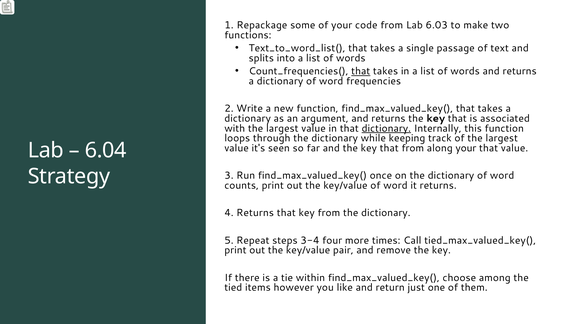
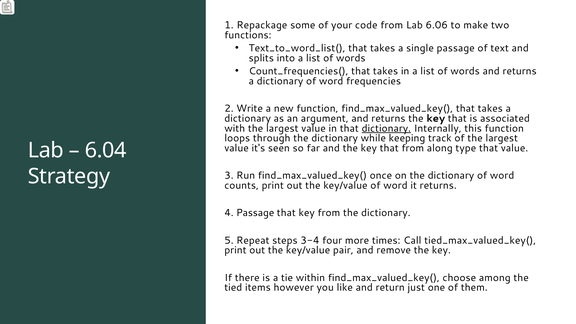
6.03: 6.03 -> 6.06 (437, 25)
that underline: present -> none (361, 71)
along your: your -> type (466, 148)
Returns: Returns -> Passage (255, 213)
